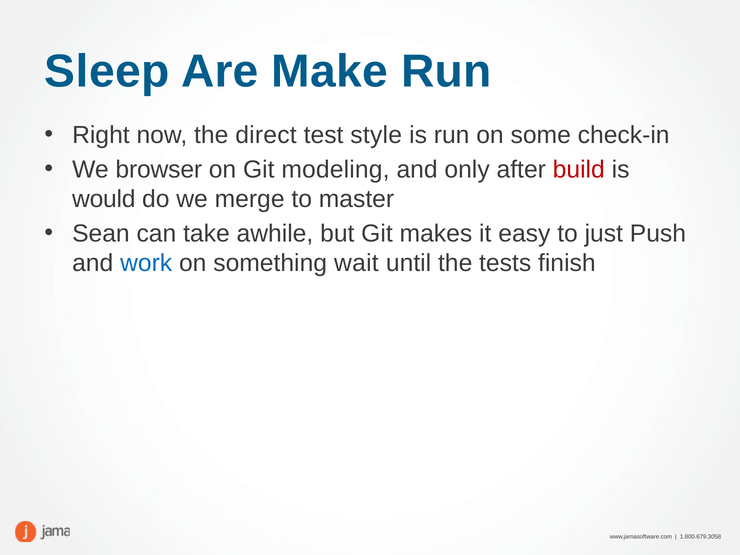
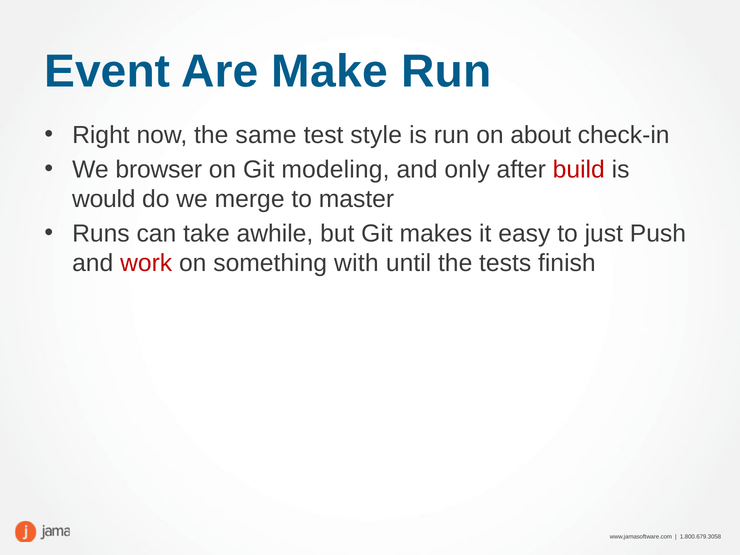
Sleep: Sleep -> Event (107, 72)
direct: direct -> same (266, 135)
some: some -> about (541, 135)
Sean: Sean -> Runs (101, 234)
work colour: blue -> red (146, 263)
wait: wait -> with (356, 263)
